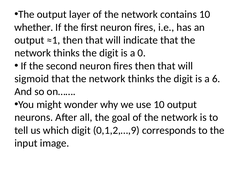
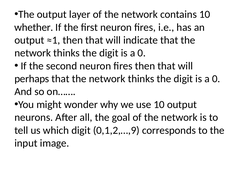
sigmoid: sigmoid -> perhaps (32, 79)
6: 6 -> 0 (216, 79)
